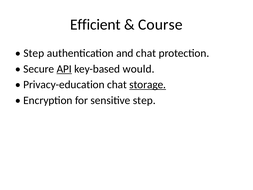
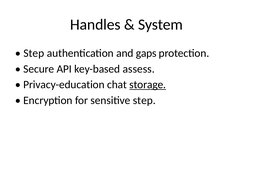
Efficient: Efficient -> Handles (95, 24)
Course: Course -> System (160, 24)
and chat: chat -> gaps (146, 53)
API underline: present -> none (64, 69)
would: would -> assess (139, 69)
